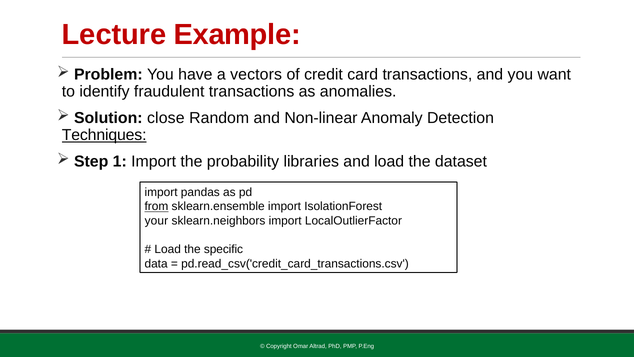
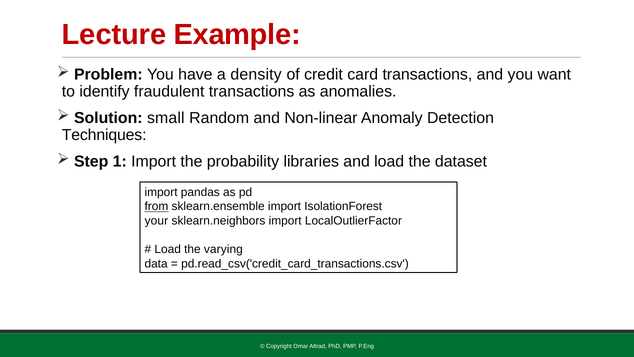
vectors: vectors -> density (256, 74)
close: close -> small (166, 118)
Techniques underline: present -> none (104, 135)
specific: specific -> varying (223, 249)
